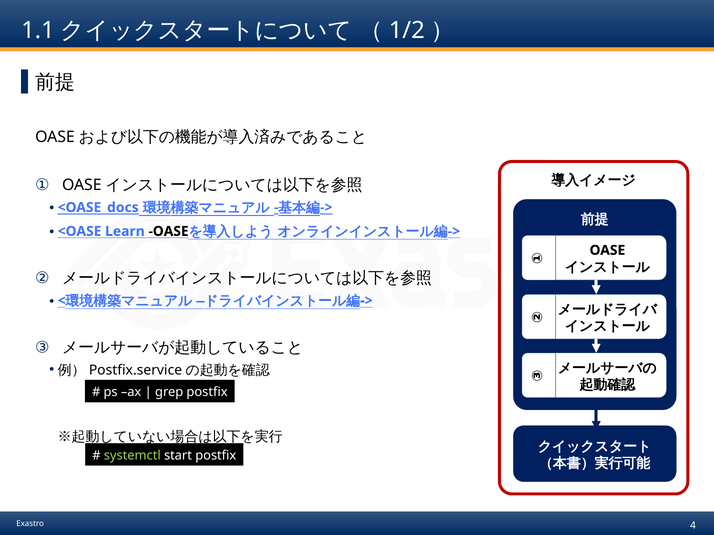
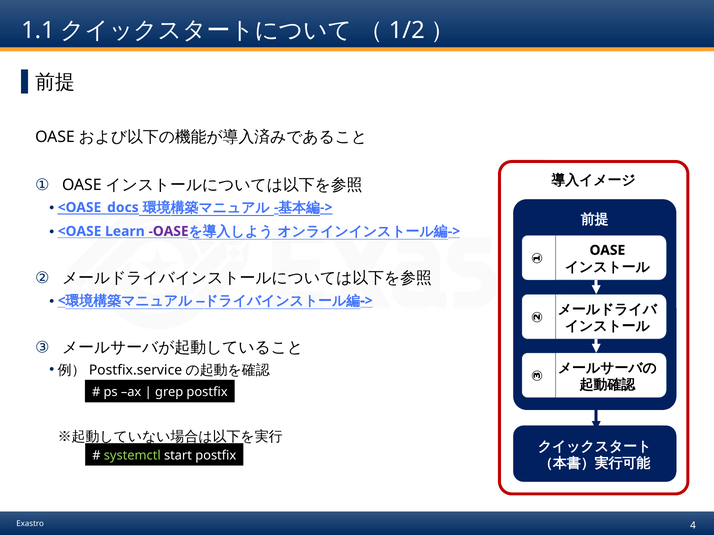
OASE colour: black -> purple (169, 232)
